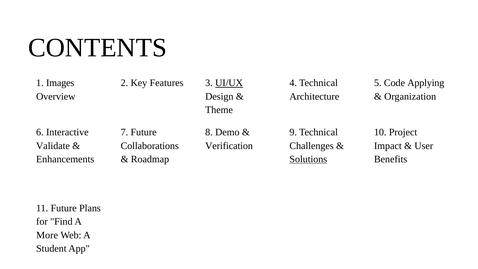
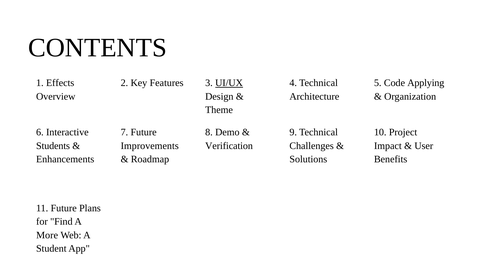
Images: Images -> Effects (60, 83)
Validate: Validate -> Students (53, 146)
Collaborations: Collaborations -> Improvements (150, 146)
Solutions underline: present -> none (308, 159)
